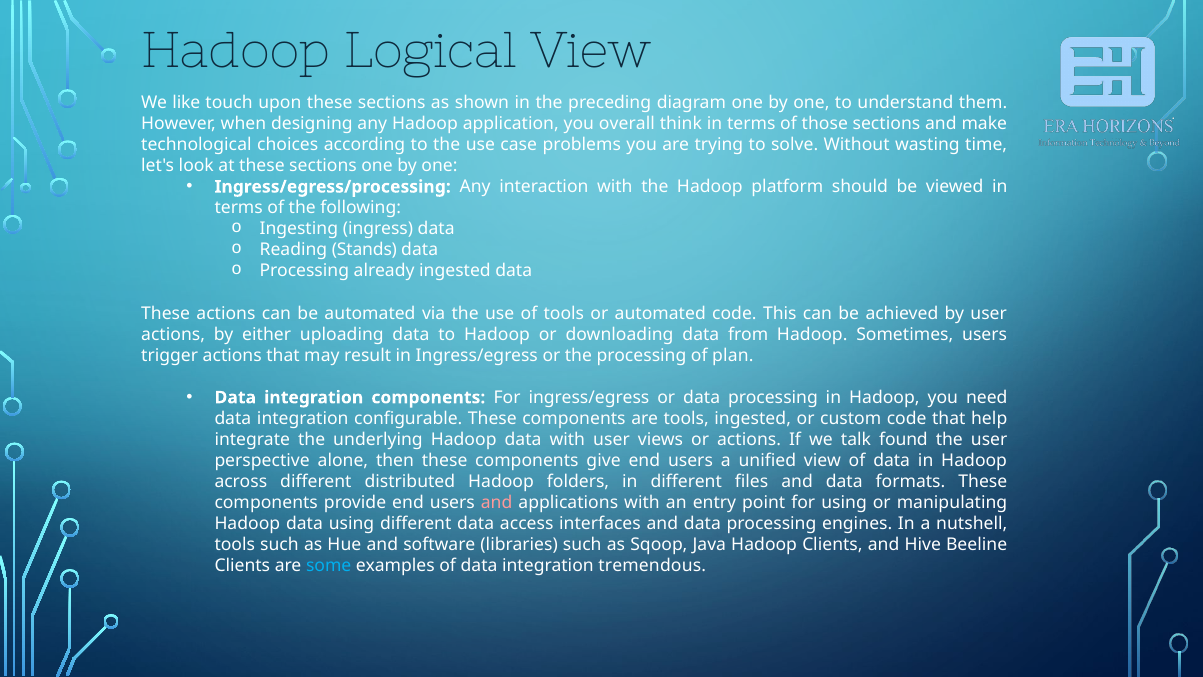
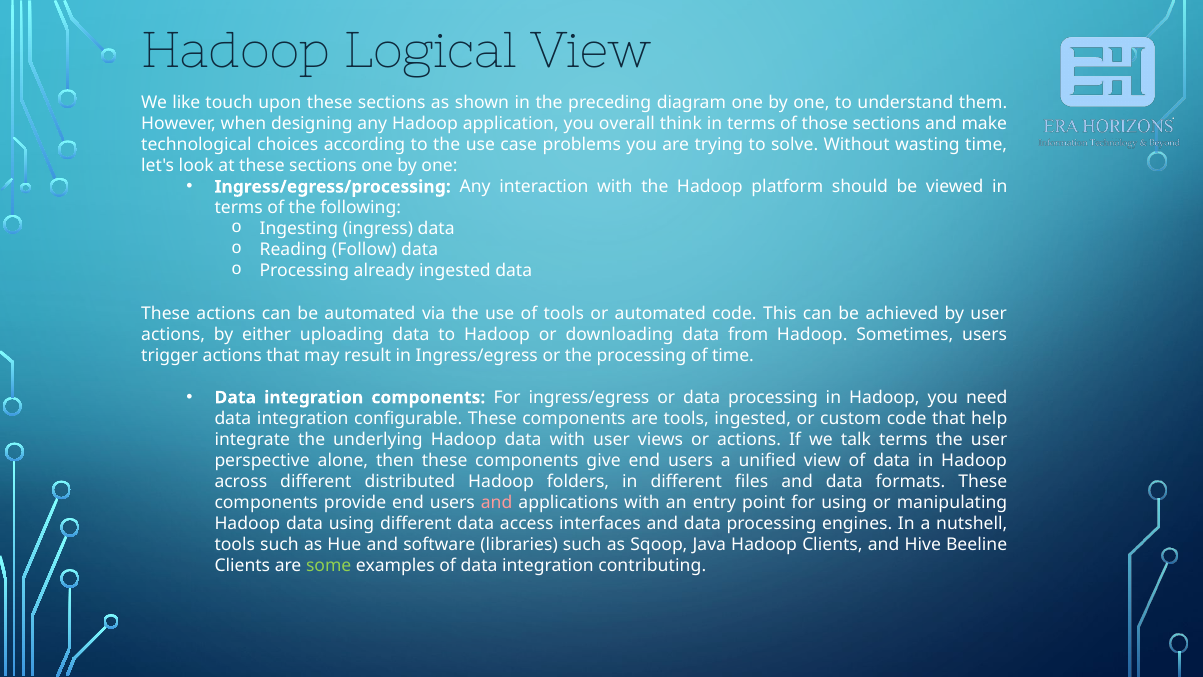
Stands: Stands -> Follow (364, 250)
of plan: plan -> time (733, 355)
talk found: found -> terms (903, 439)
some colour: light blue -> light green (329, 566)
tremendous: tremendous -> contributing (652, 566)
